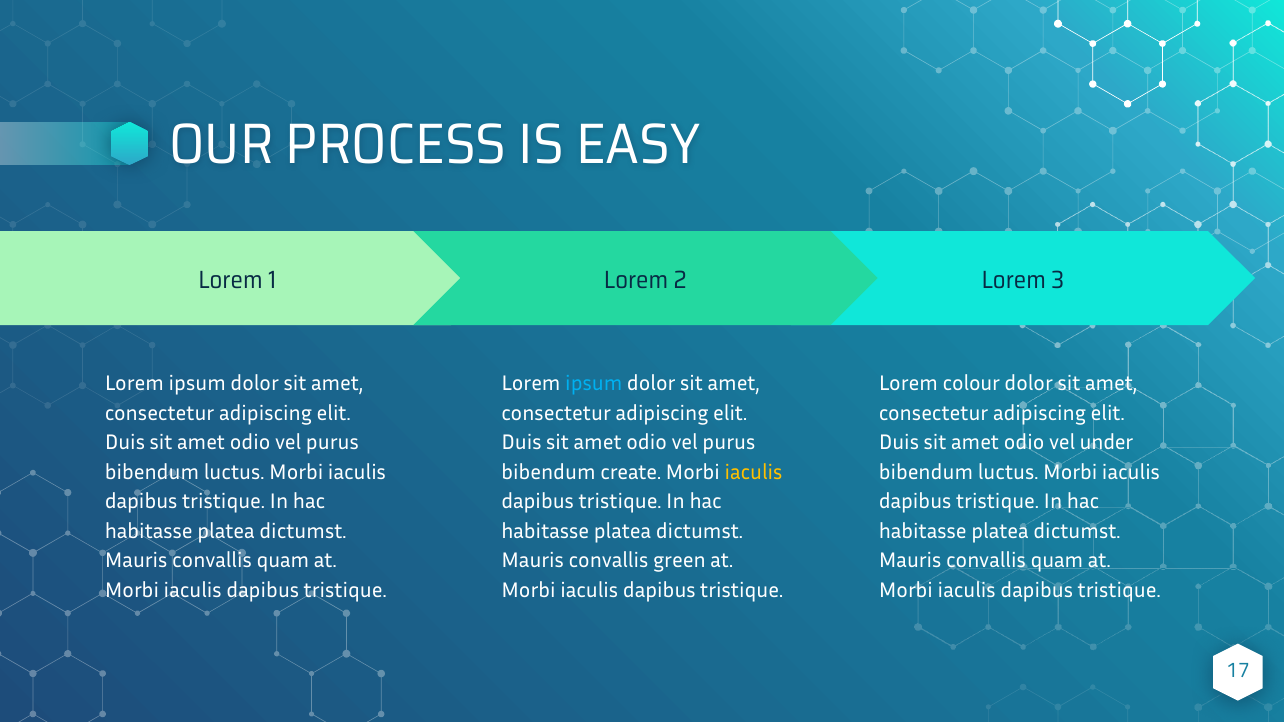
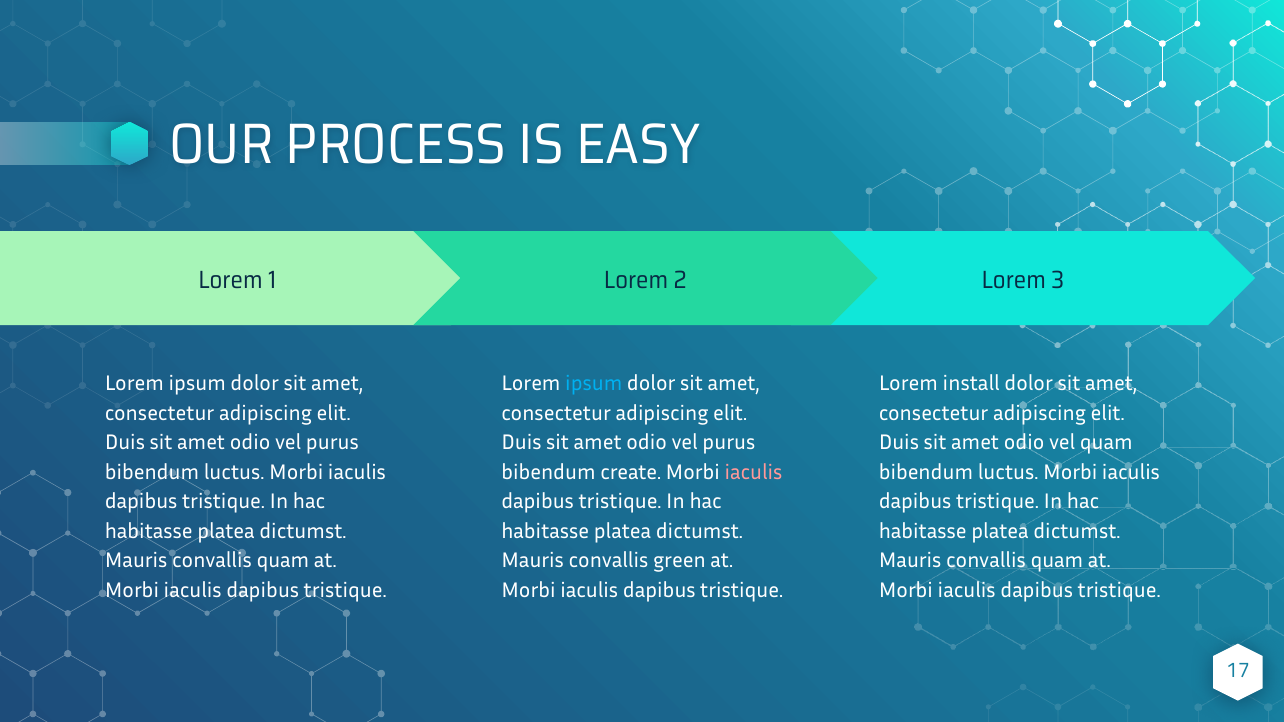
colour: colour -> install (971, 384)
vel under: under -> quam (1106, 443)
iaculis colour: yellow -> pink (753, 473)
